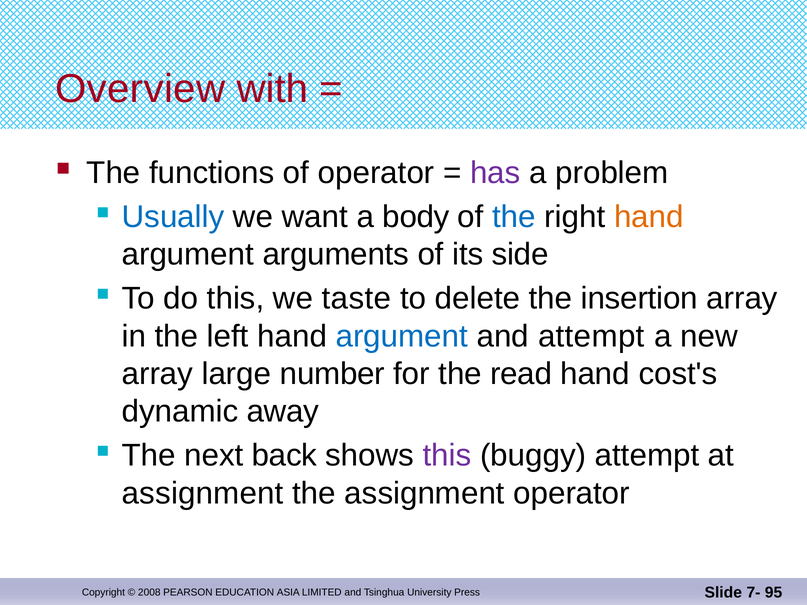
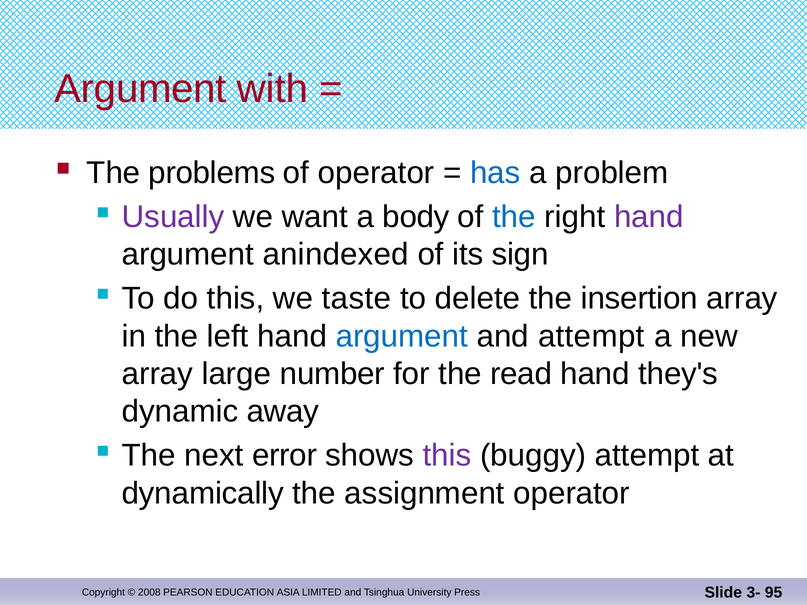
Overview: Overview -> Argument (140, 89)
functions: functions -> problems (212, 173)
has colour: purple -> blue (495, 173)
Usually colour: blue -> purple (173, 217)
hand colour: orange -> purple (649, 217)
arguments: arguments -> anindexed (336, 255)
side: side -> sign (520, 255)
cost's: cost's -> they's (678, 374)
back: back -> error (285, 456)
assignment: assignment -> dynamically (203, 493)
7-: 7- -> 3- (753, 593)
